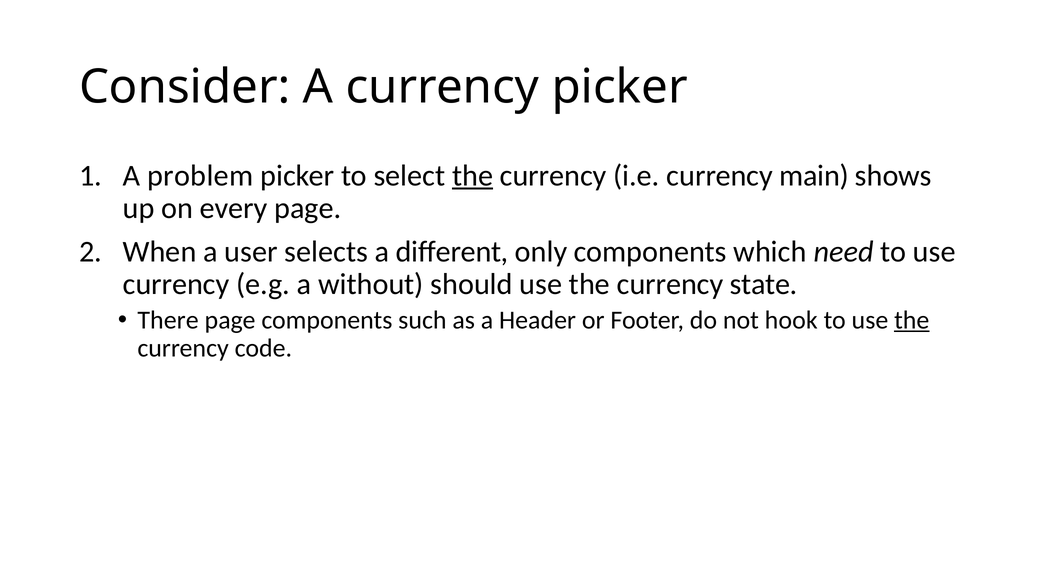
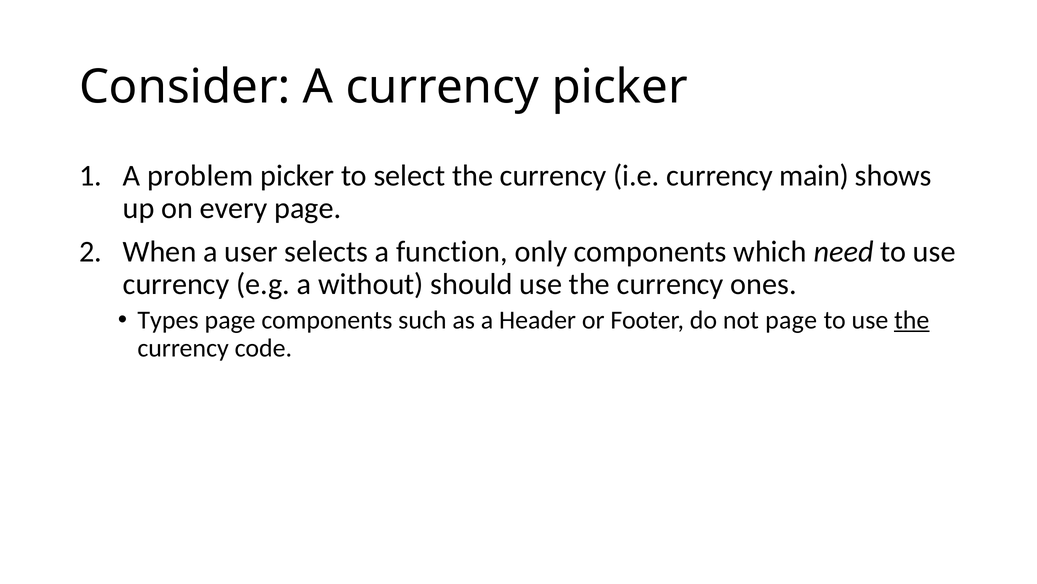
the underline: present -> none (473, 175)
different: different -> function (452, 251)
state: state -> ones (764, 284)
There: There -> Types (168, 320)
not hook: hook -> page (791, 320)
